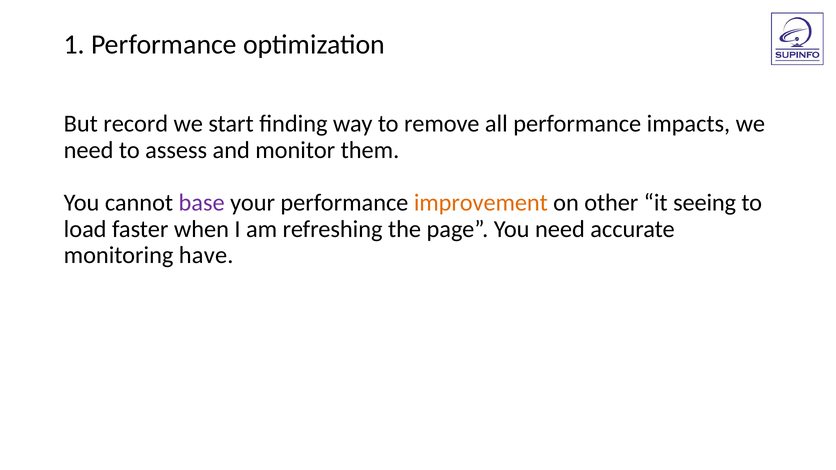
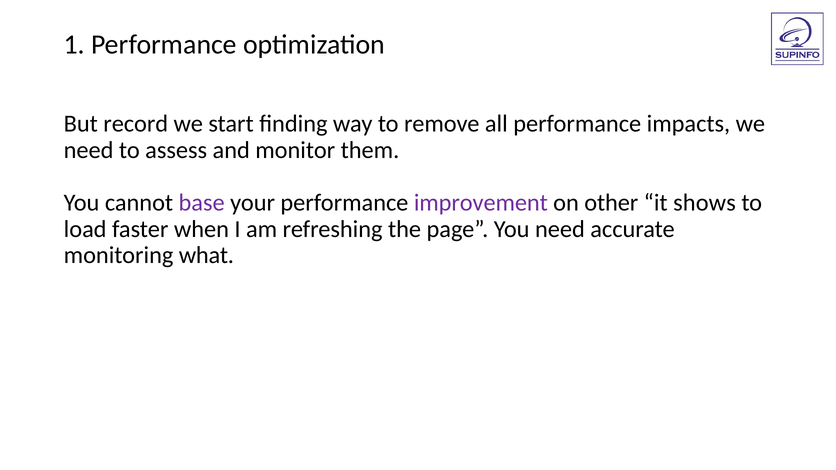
improvement colour: orange -> purple (481, 203)
seeing: seeing -> shows (704, 203)
have: have -> what (206, 255)
